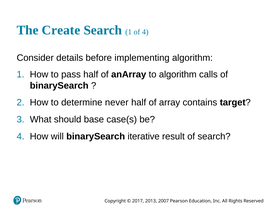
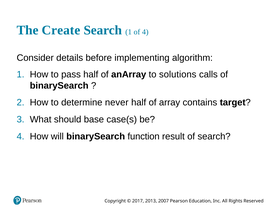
to algorithm: algorithm -> solutions (178, 74)
iterative: iterative -> function (144, 136)
